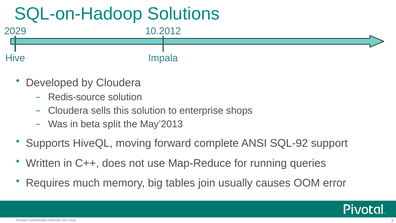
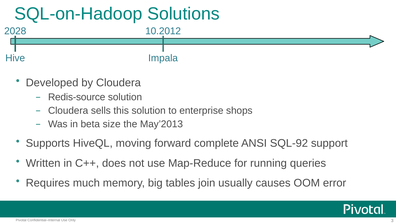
2029: 2029 -> 2028 (15, 31)
split: split -> size (112, 124)
